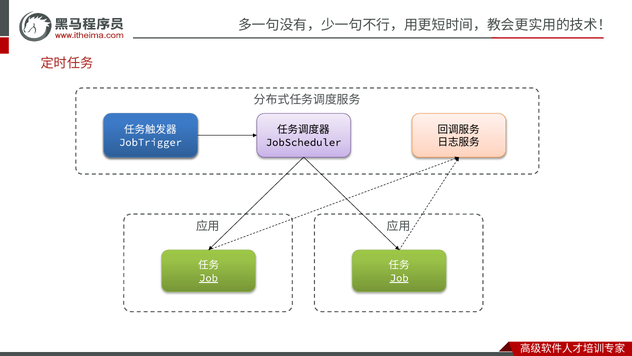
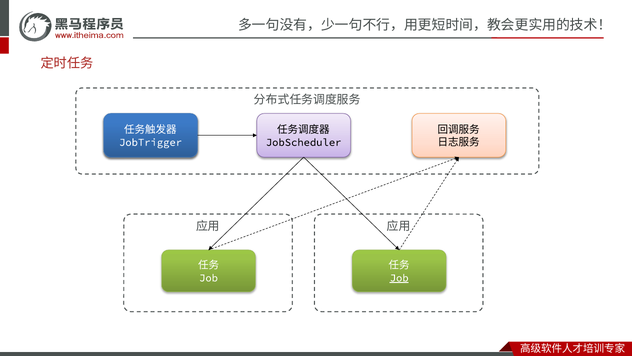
Job underline: present -> none (209, 278)
